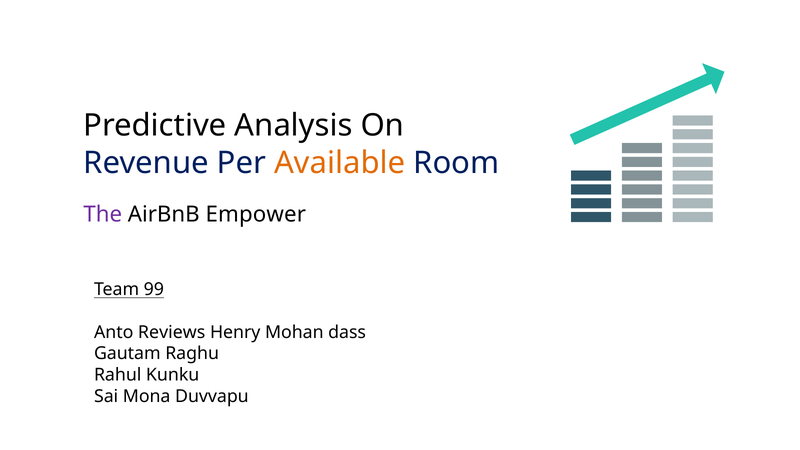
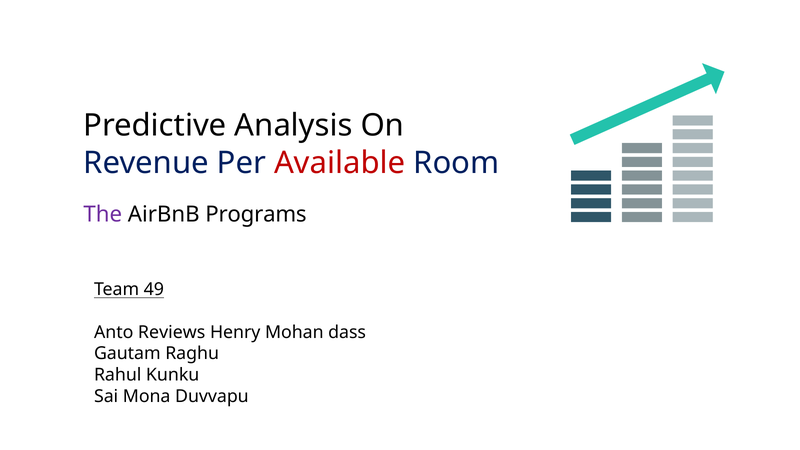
Available colour: orange -> red (340, 163)
Empower: Empower -> Programs (256, 214)
99: 99 -> 49 (154, 290)
